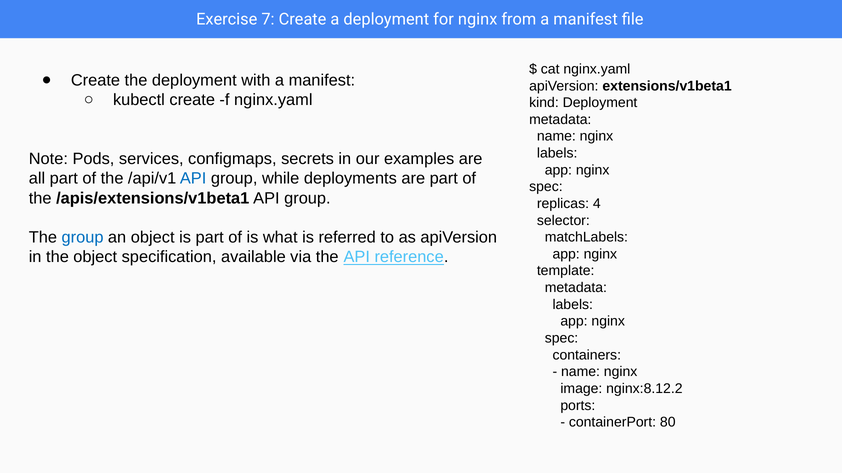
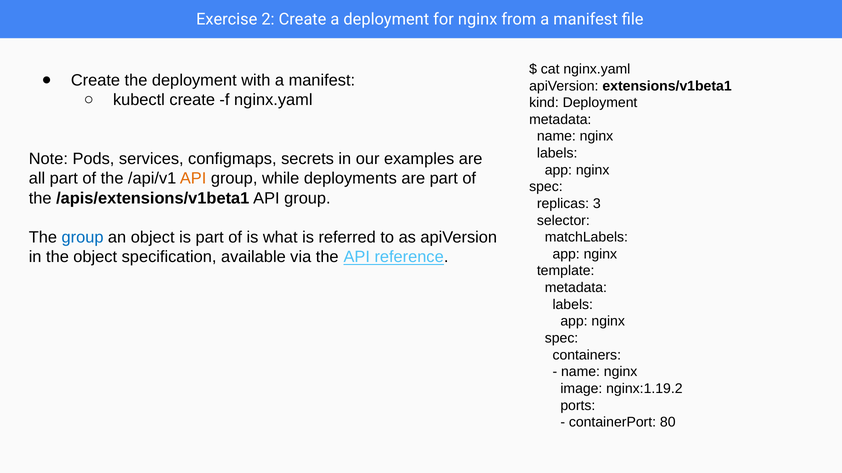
7: 7 -> 2 (268, 19)
API colour: blue -> orange (193, 179)
4: 4 -> 3 (597, 204)
nginx:8.12.2: nginx:8.12.2 -> nginx:1.19.2 (644, 389)
